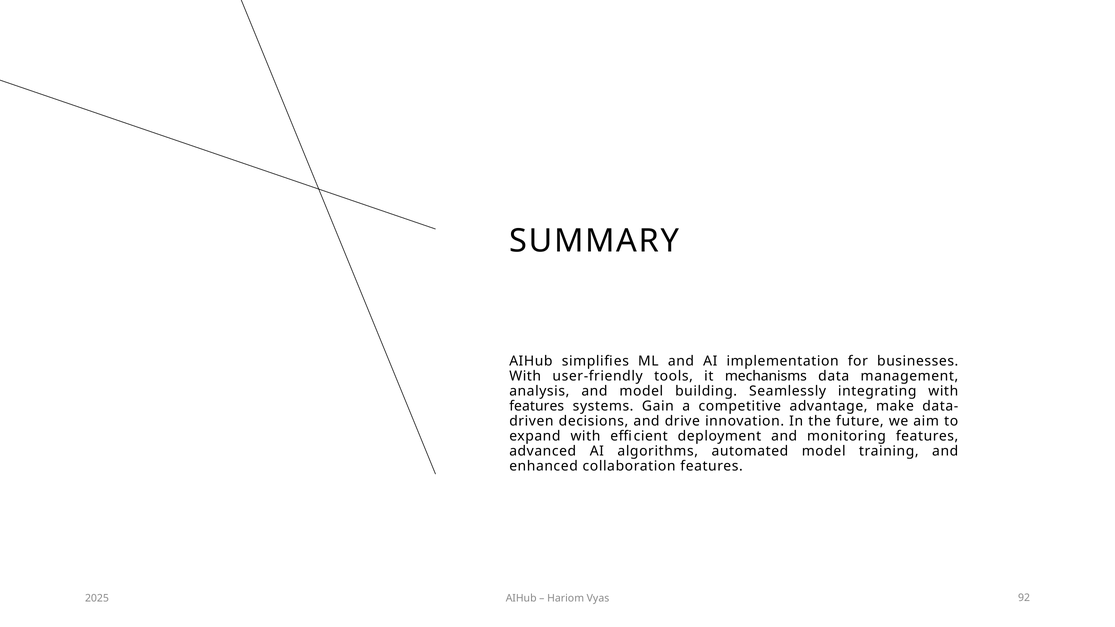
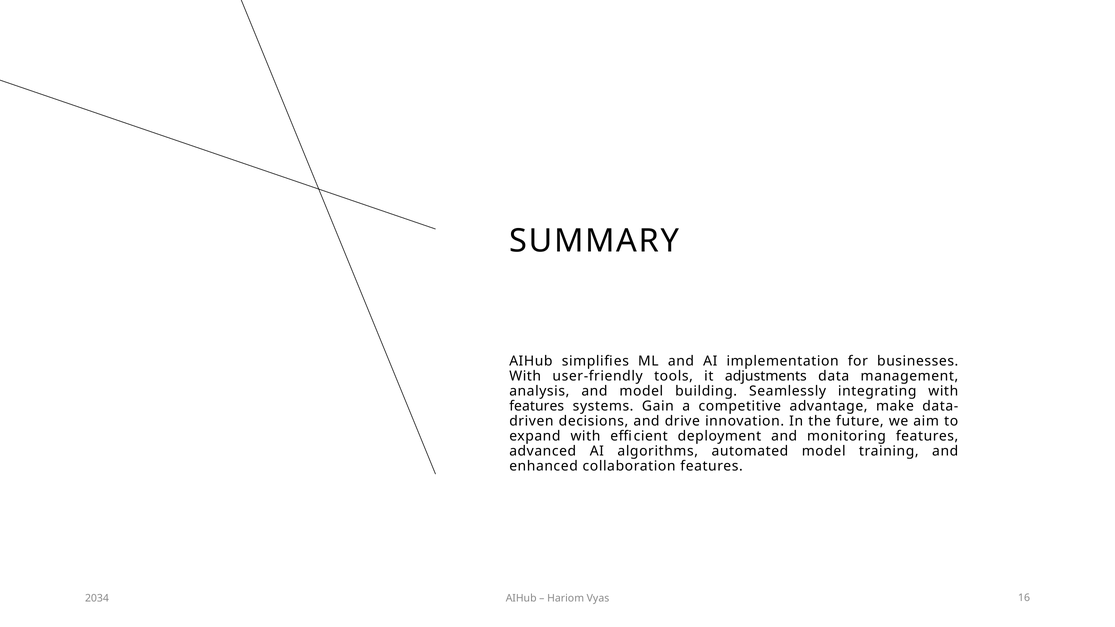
mechanisms: mechanisms -> adjustments (766, 376)
2025: 2025 -> 2034 (97, 599)
92: 92 -> 16 (1024, 598)
